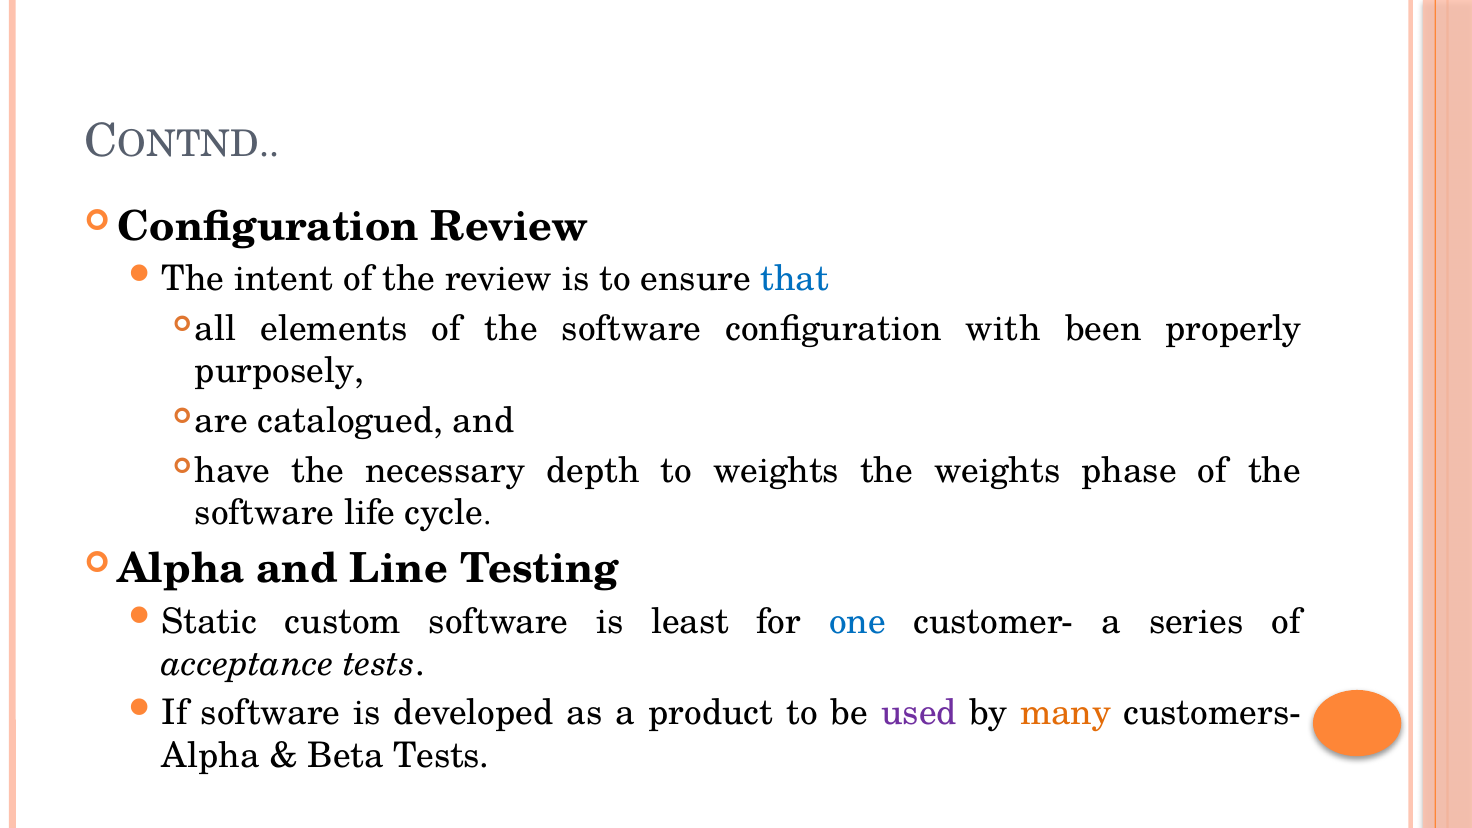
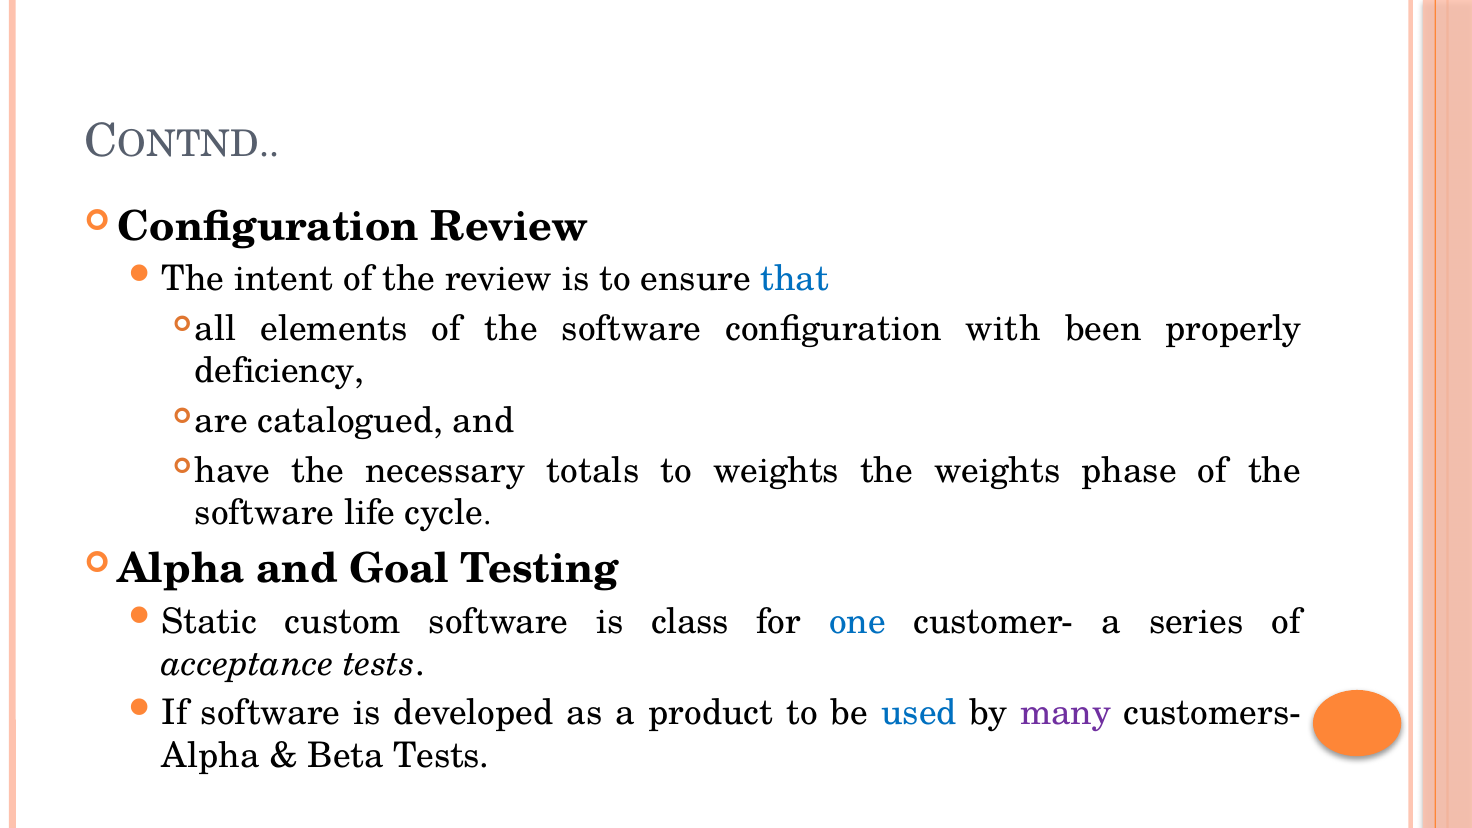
purposely: purposely -> deficiency (280, 371)
depth: depth -> totals (593, 471)
Line: Line -> Goal (399, 568)
least: least -> class (690, 621)
used colour: purple -> blue (919, 713)
many colour: orange -> purple (1066, 713)
